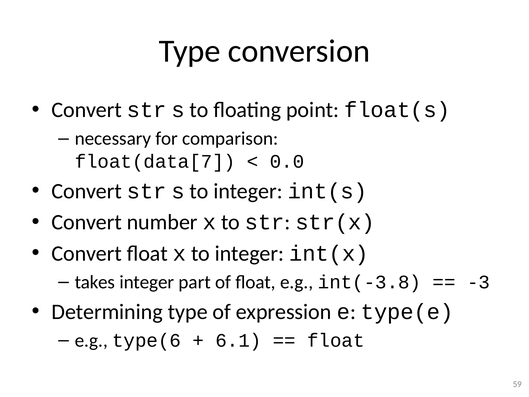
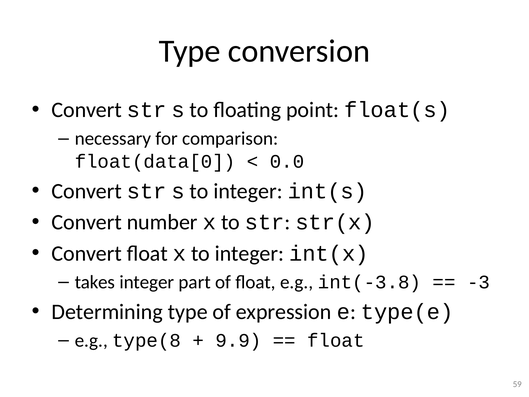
float(data[7: float(data[7 -> float(data[0 (155, 161)
type(6: type(6 -> type(8 (147, 340)
6.1: 6.1 -> 9.9 (238, 340)
